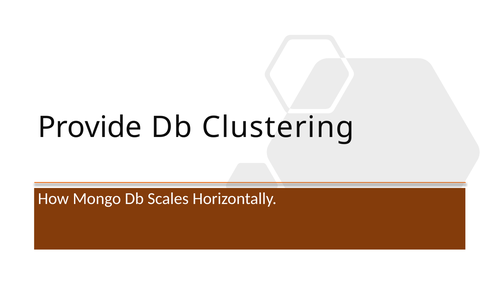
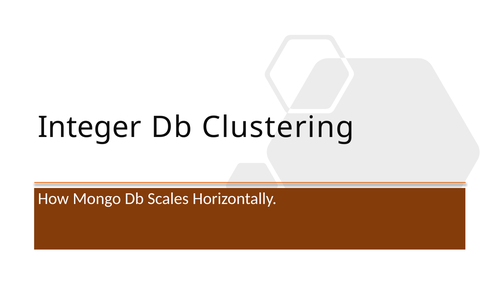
Provide: Provide -> Integer (90, 127)
